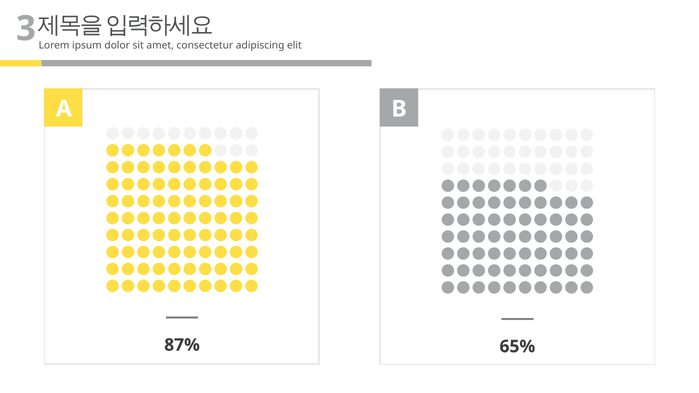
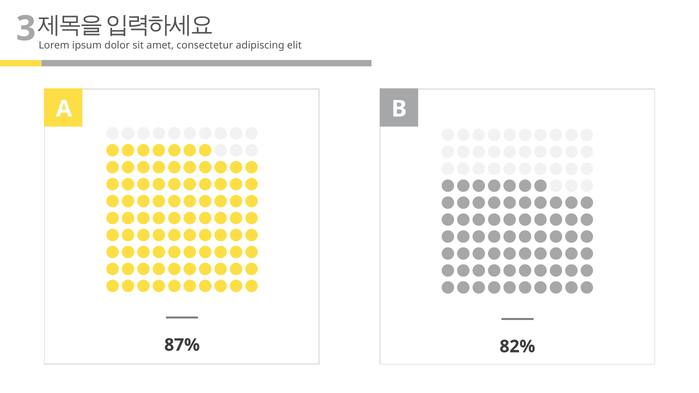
65%: 65% -> 82% (517, 347)
